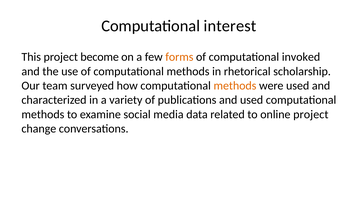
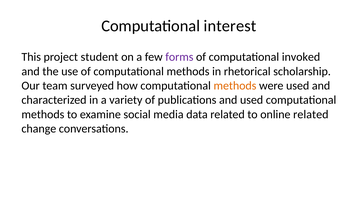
become: become -> student (100, 57)
forms colour: orange -> purple (179, 57)
online project: project -> related (311, 114)
